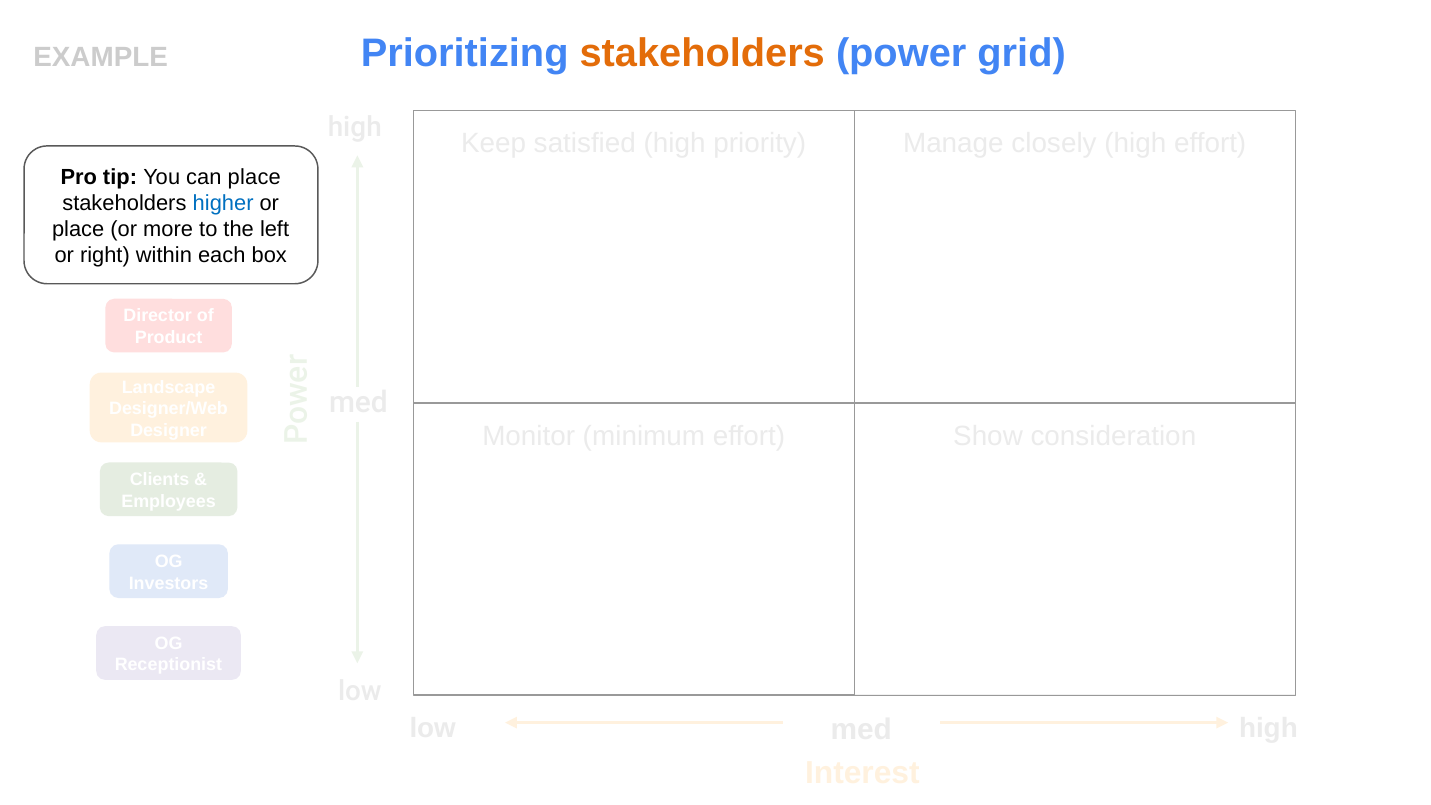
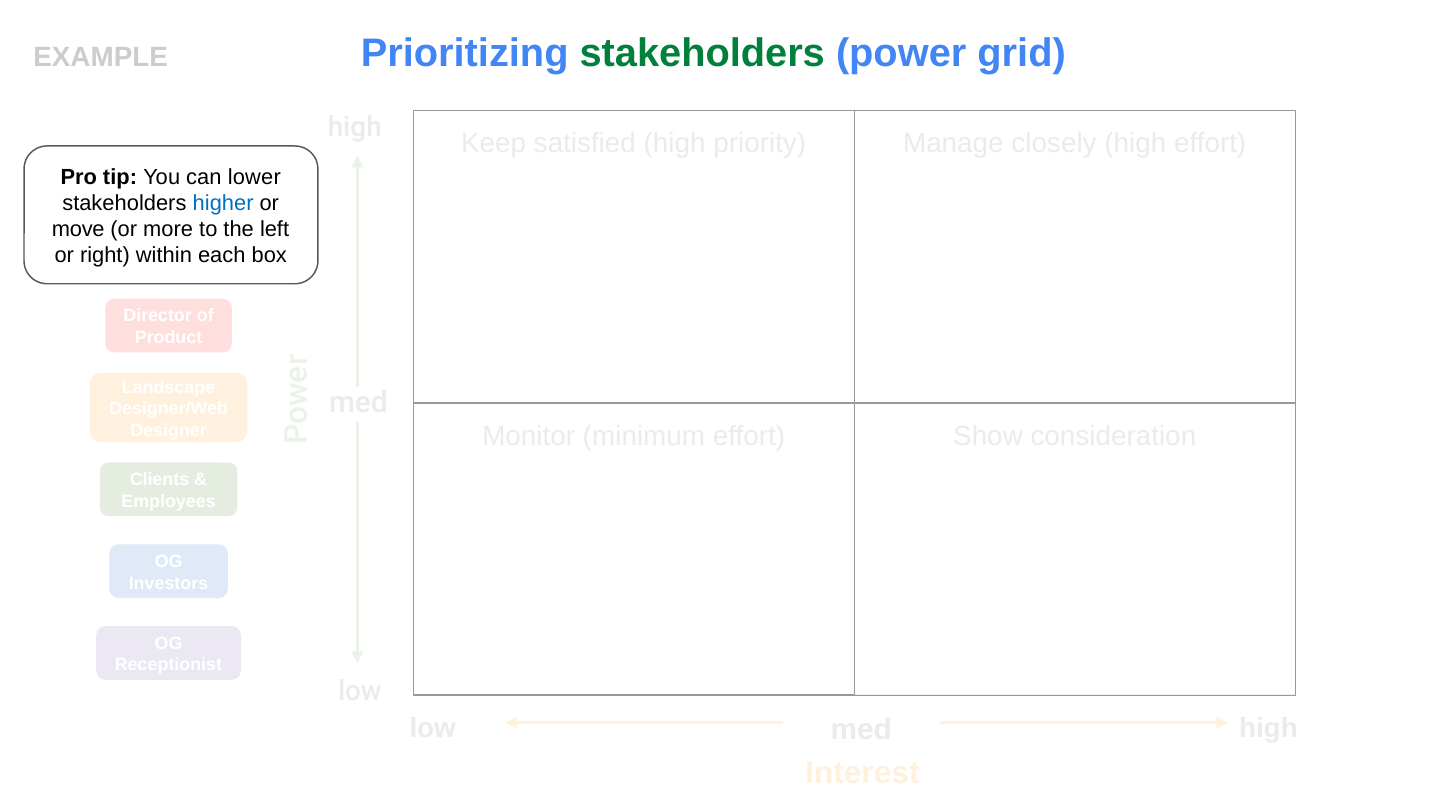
stakeholders colour: orange -> green (702, 53)
can place: place -> lower (254, 177)
place: place -> move (78, 229)
